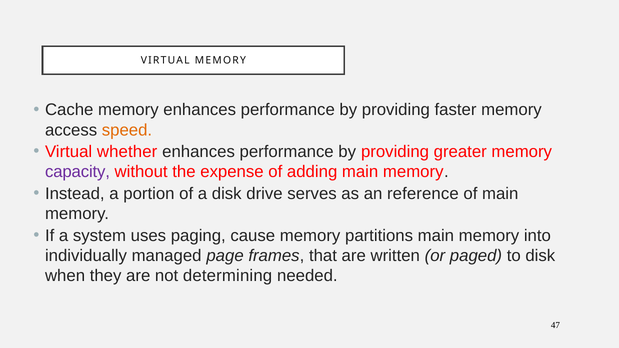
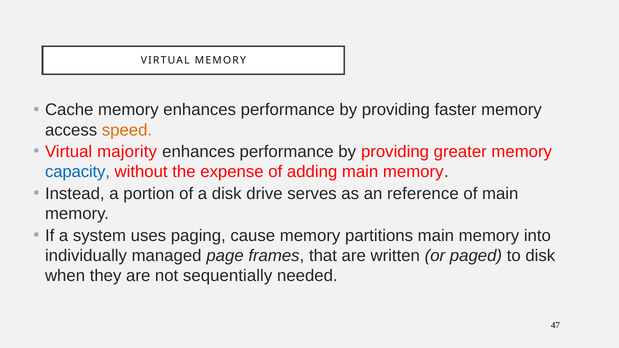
whether: whether -> majority (127, 152)
capacity colour: purple -> blue (78, 172)
determining: determining -> sequentially (228, 276)
